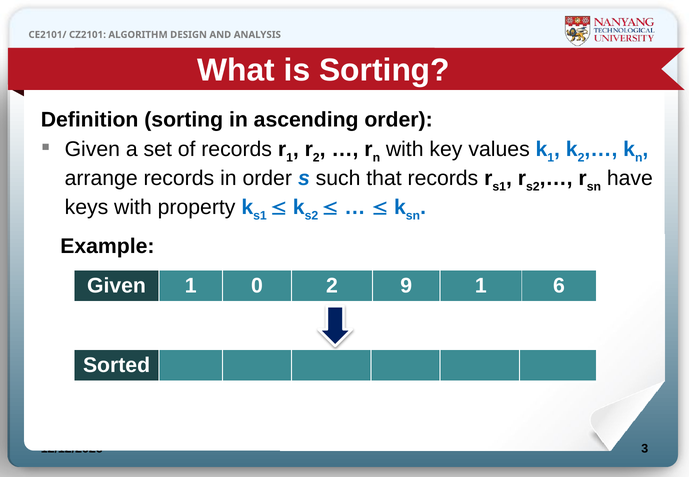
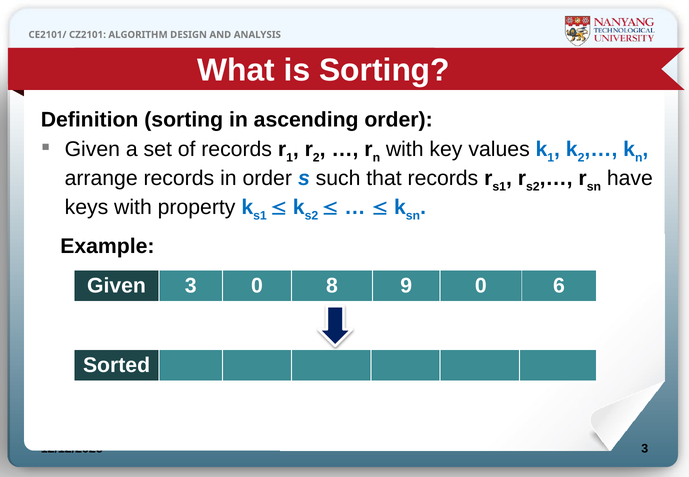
Given 1: 1 -> 3 (191, 286)
0 2: 2 -> 8 (332, 286)
9 1: 1 -> 0 (481, 286)
